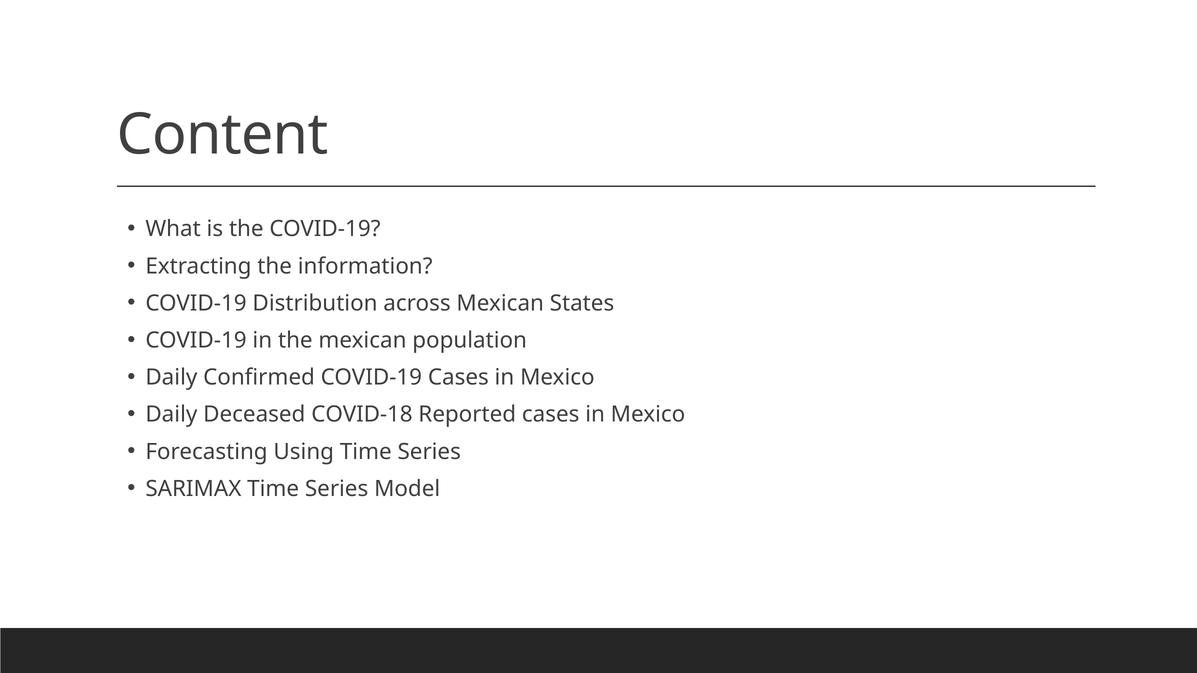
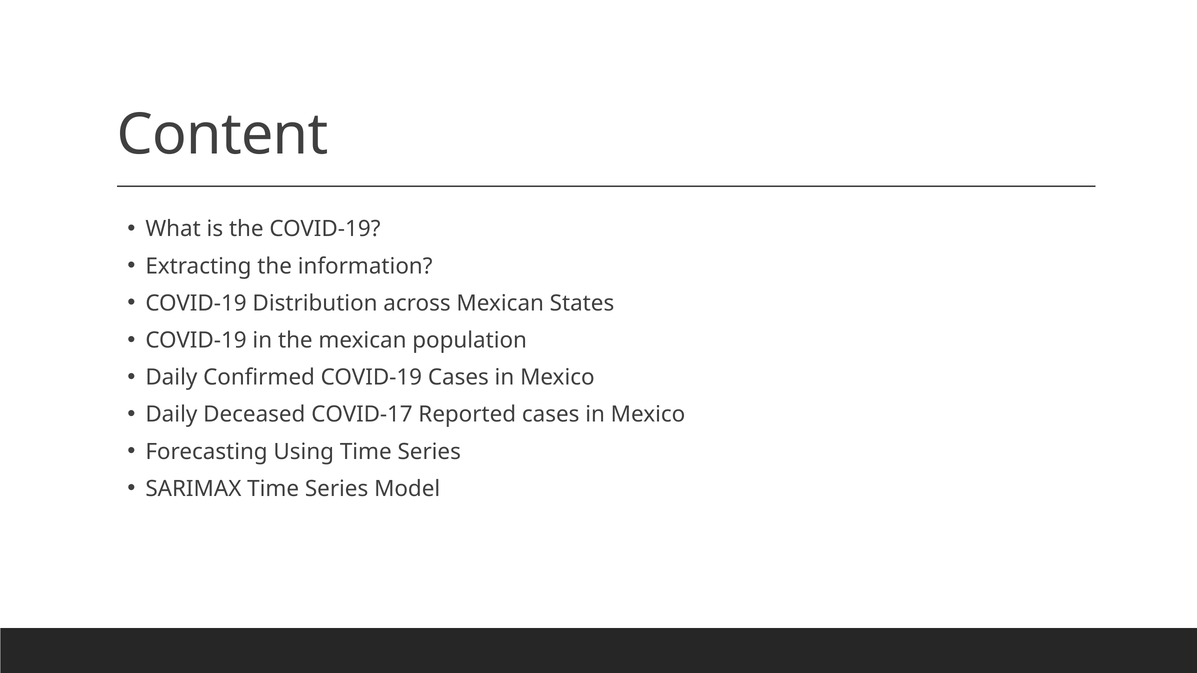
COVID-18: COVID-18 -> COVID-17 (362, 415)
